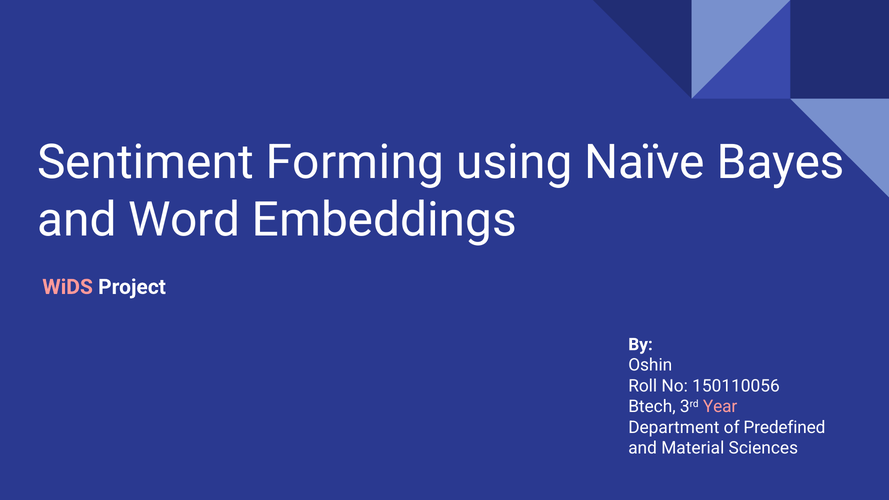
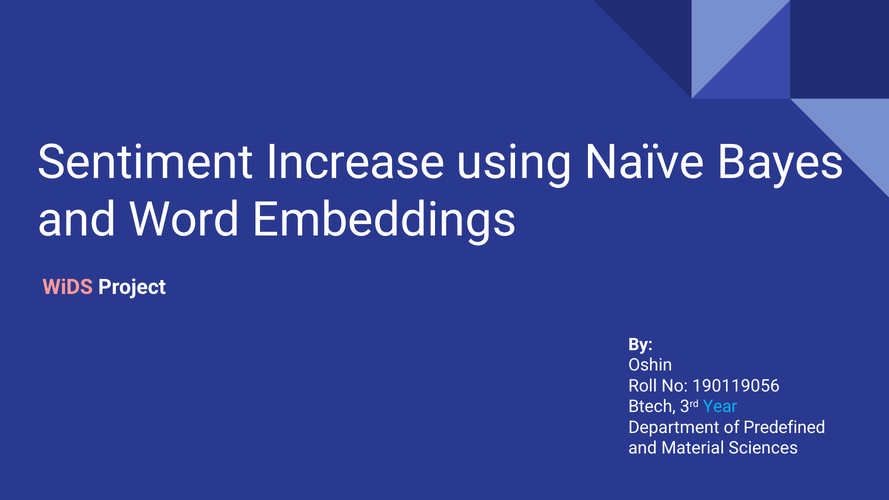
Forming: Forming -> Increase (355, 162)
150110056: 150110056 -> 190119056 (736, 386)
Year colour: pink -> light blue (720, 407)
